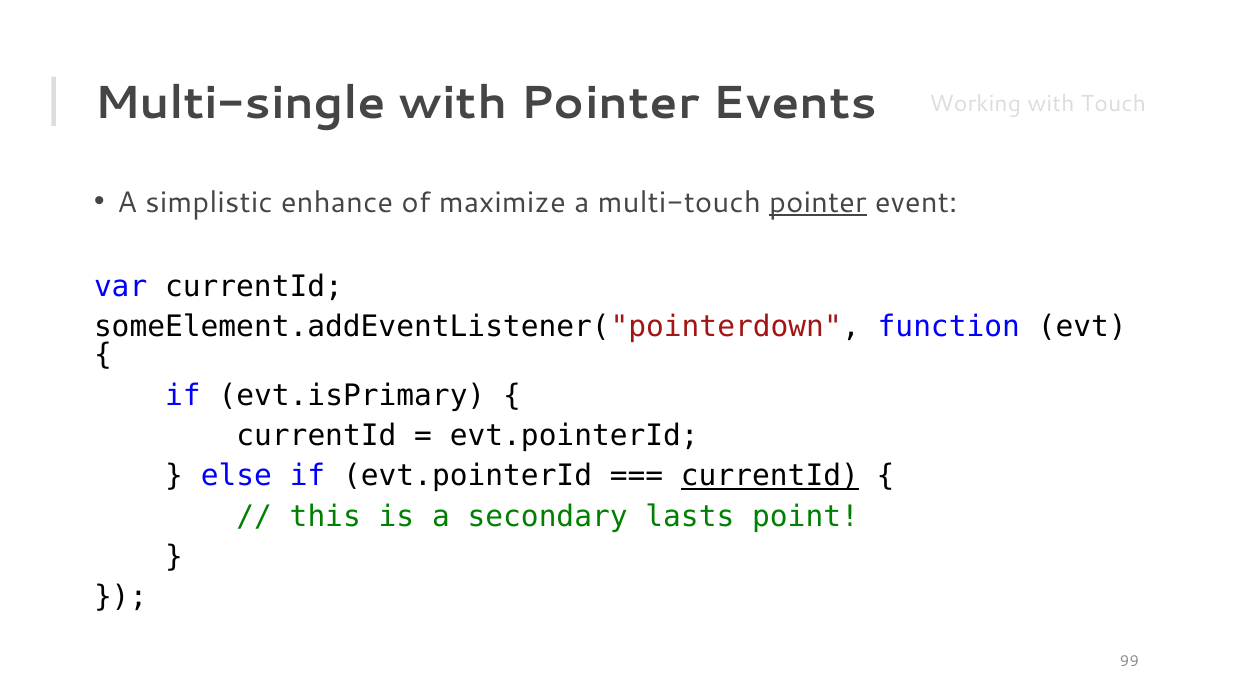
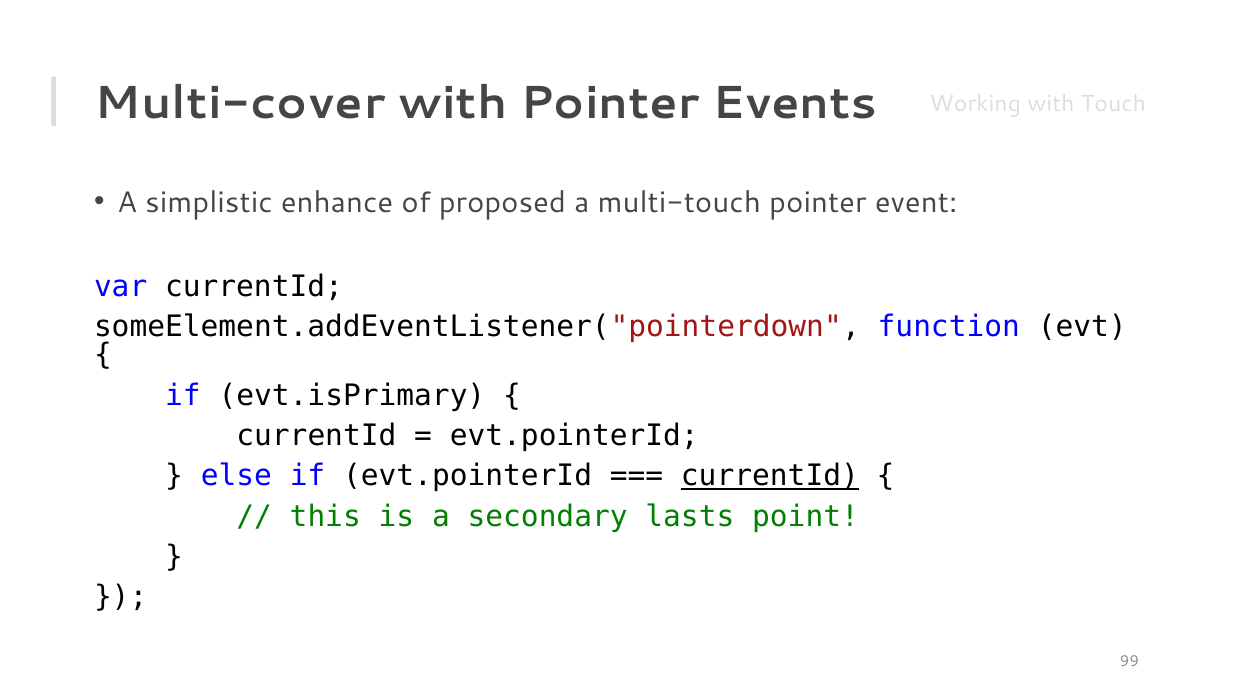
Multi-single: Multi-single -> Multi-cover (240, 104)
maximize: maximize -> proposed (502, 202)
pointer underline: present -> none (818, 202)
